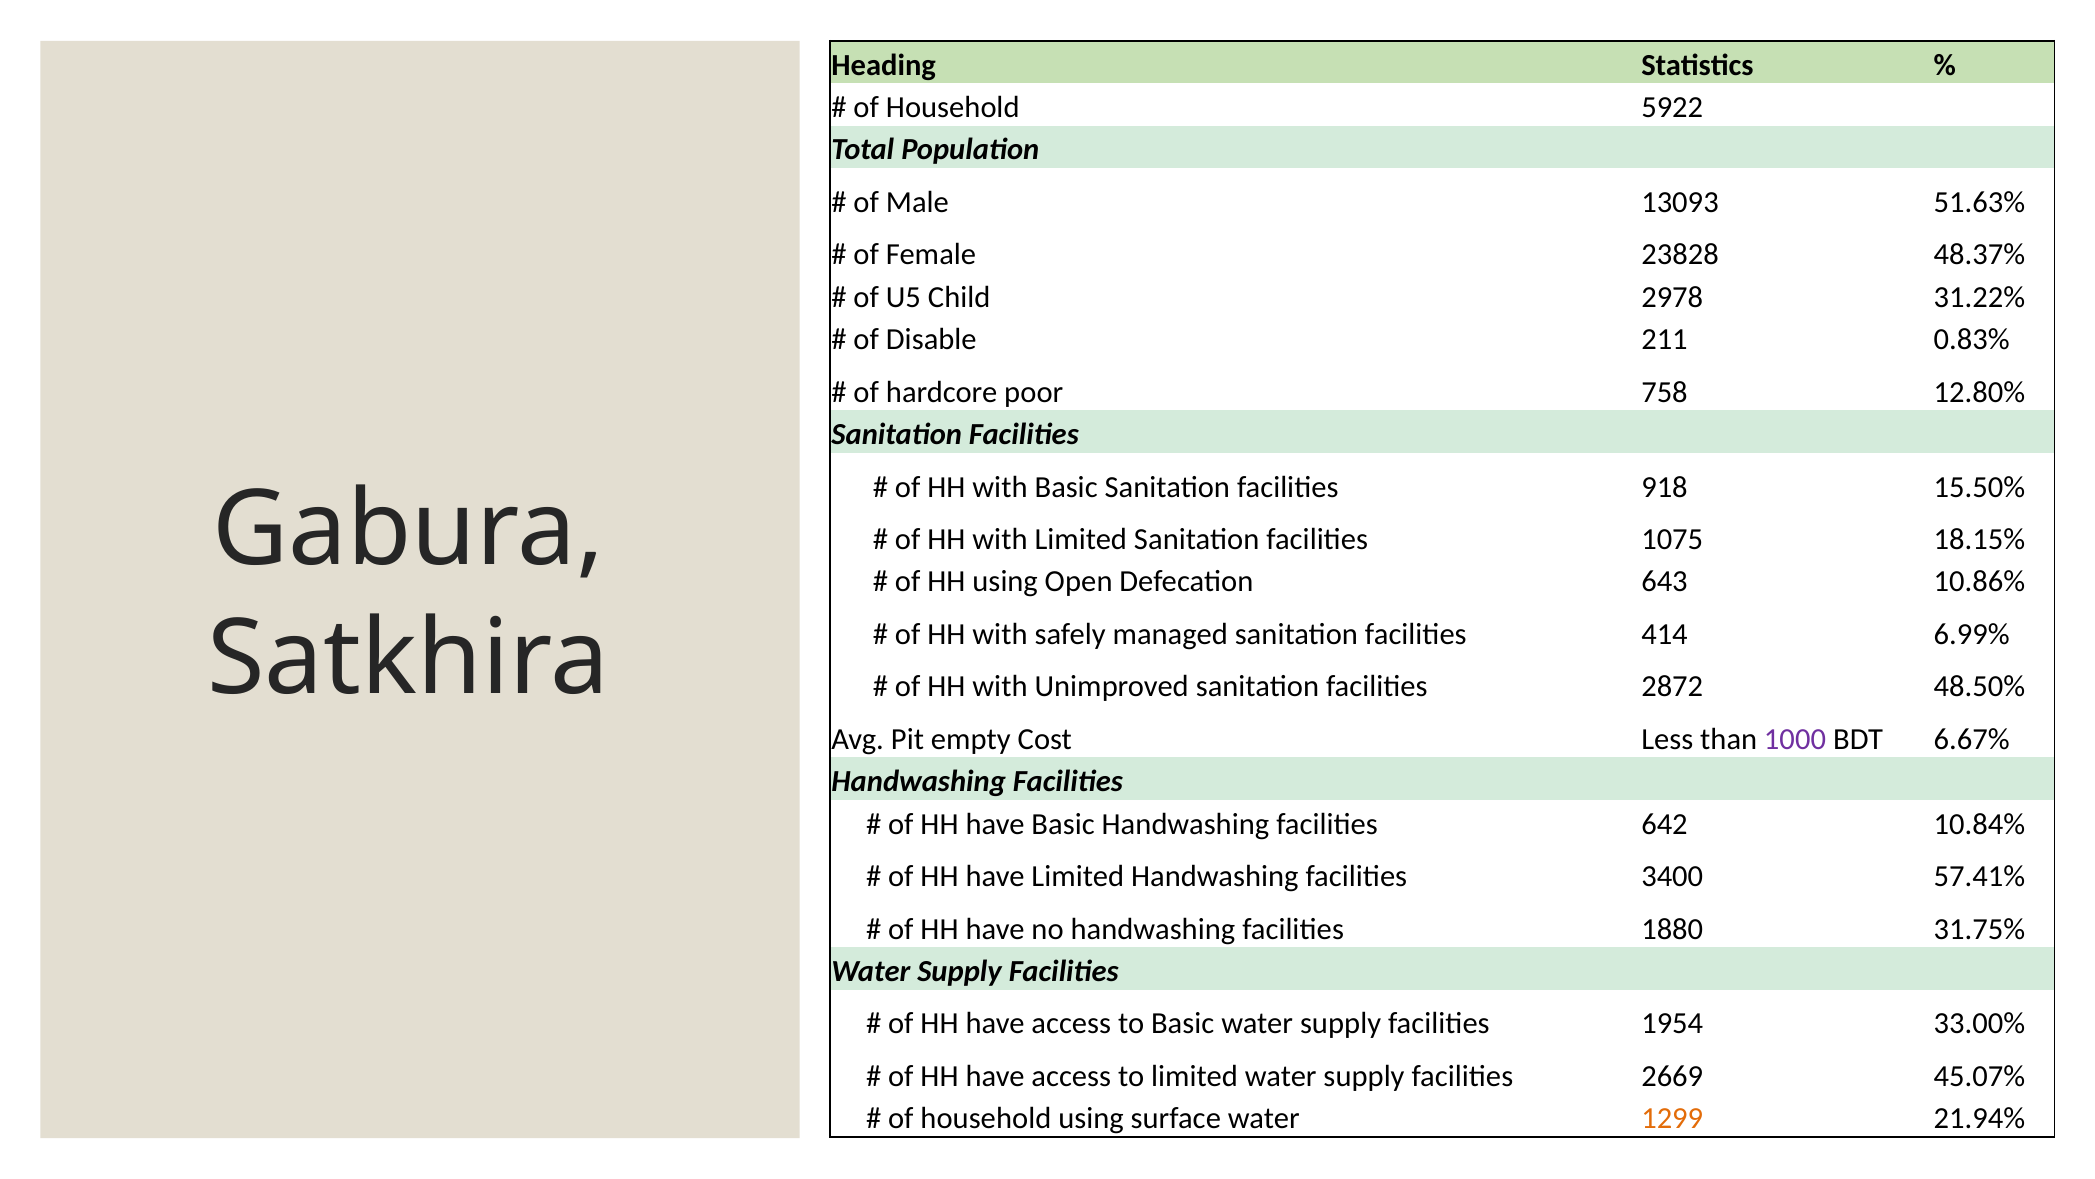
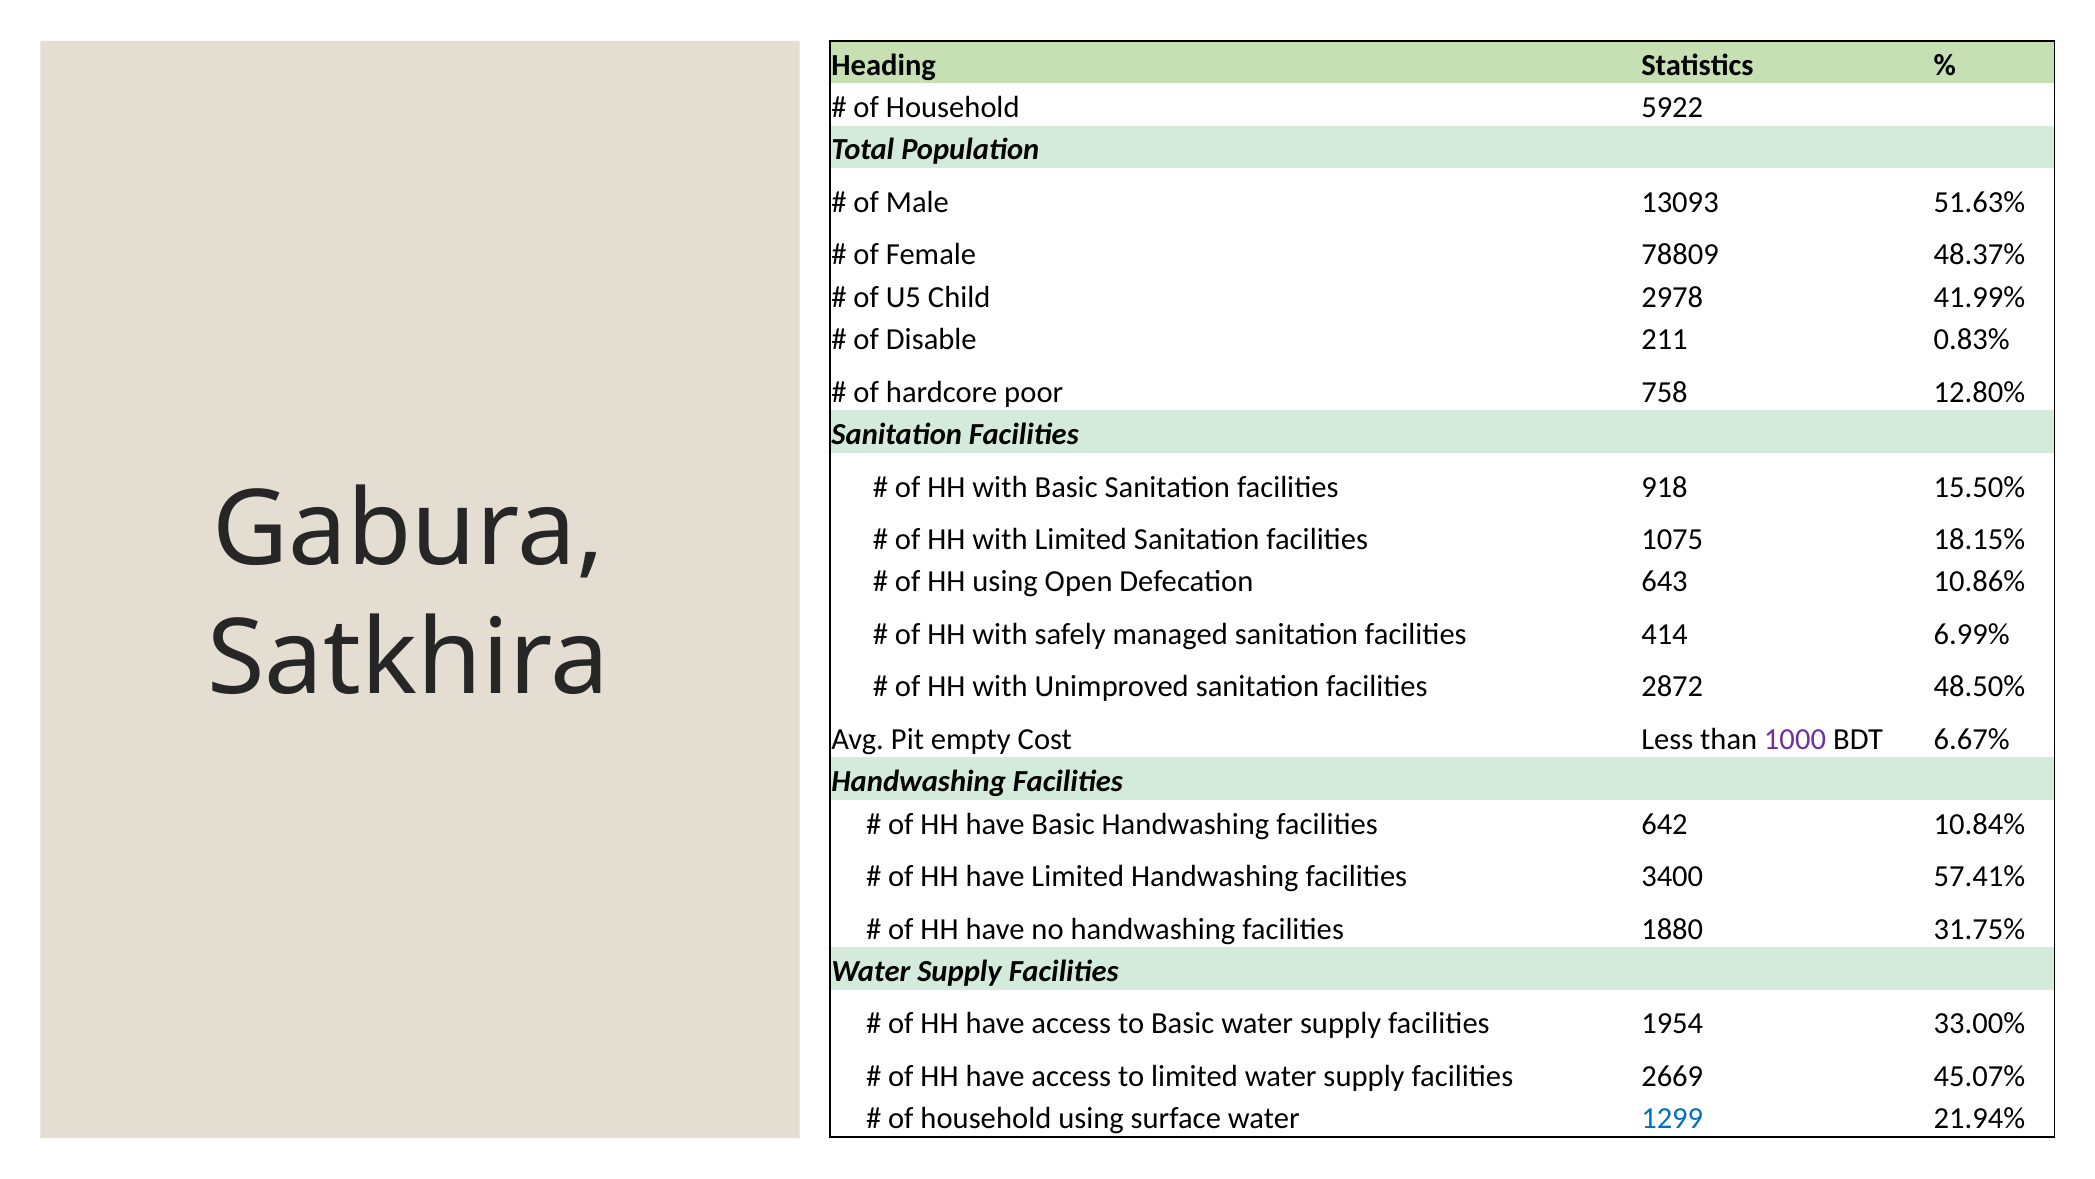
23828: 23828 -> 78809 (1680, 255)
31.22%: 31.22% -> 41.99% (1979, 297)
1299 colour: orange -> blue (1672, 1118)
